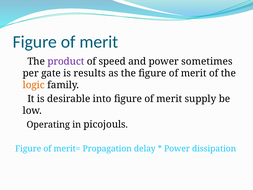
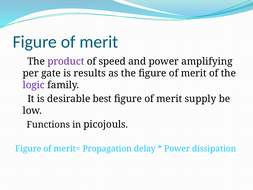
sometimes: sometimes -> amplifying (207, 61)
logic colour: orange -> purple (34, 85)
into: into -> best (102, 99)
Operating: Operating -> Functions (48, 124)
